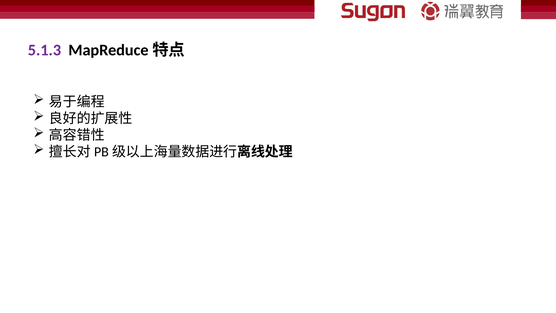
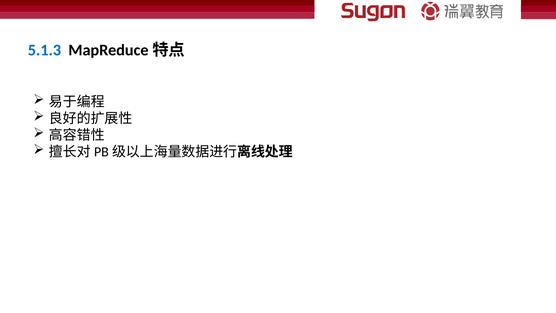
5.1.3 colour: purple -> blue (44, 50)
